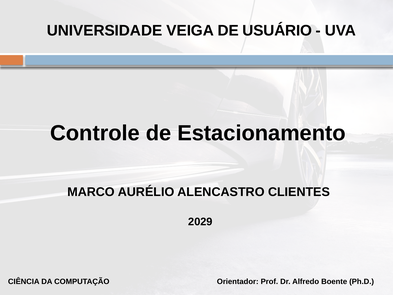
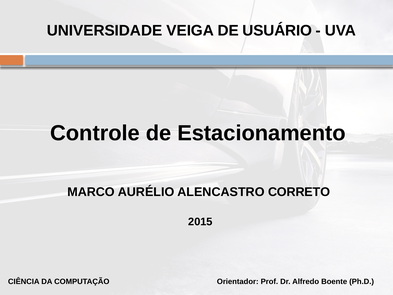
CLIENTES: CLIENTES -> CORRETO (299, 192)
2029: 2029 -> 2015 (200, 222)
